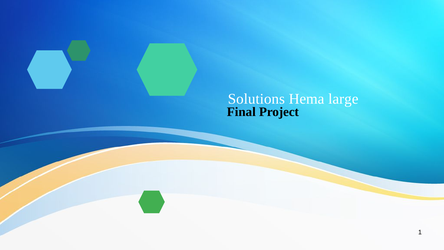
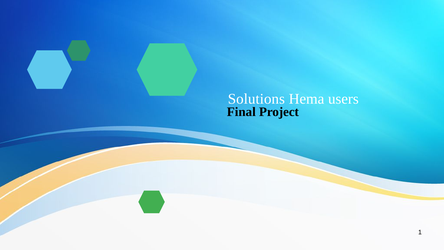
large: large -> users (343, 99)
